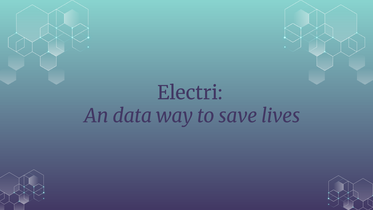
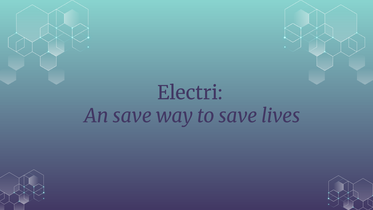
An data: data -> save (132, 116)
